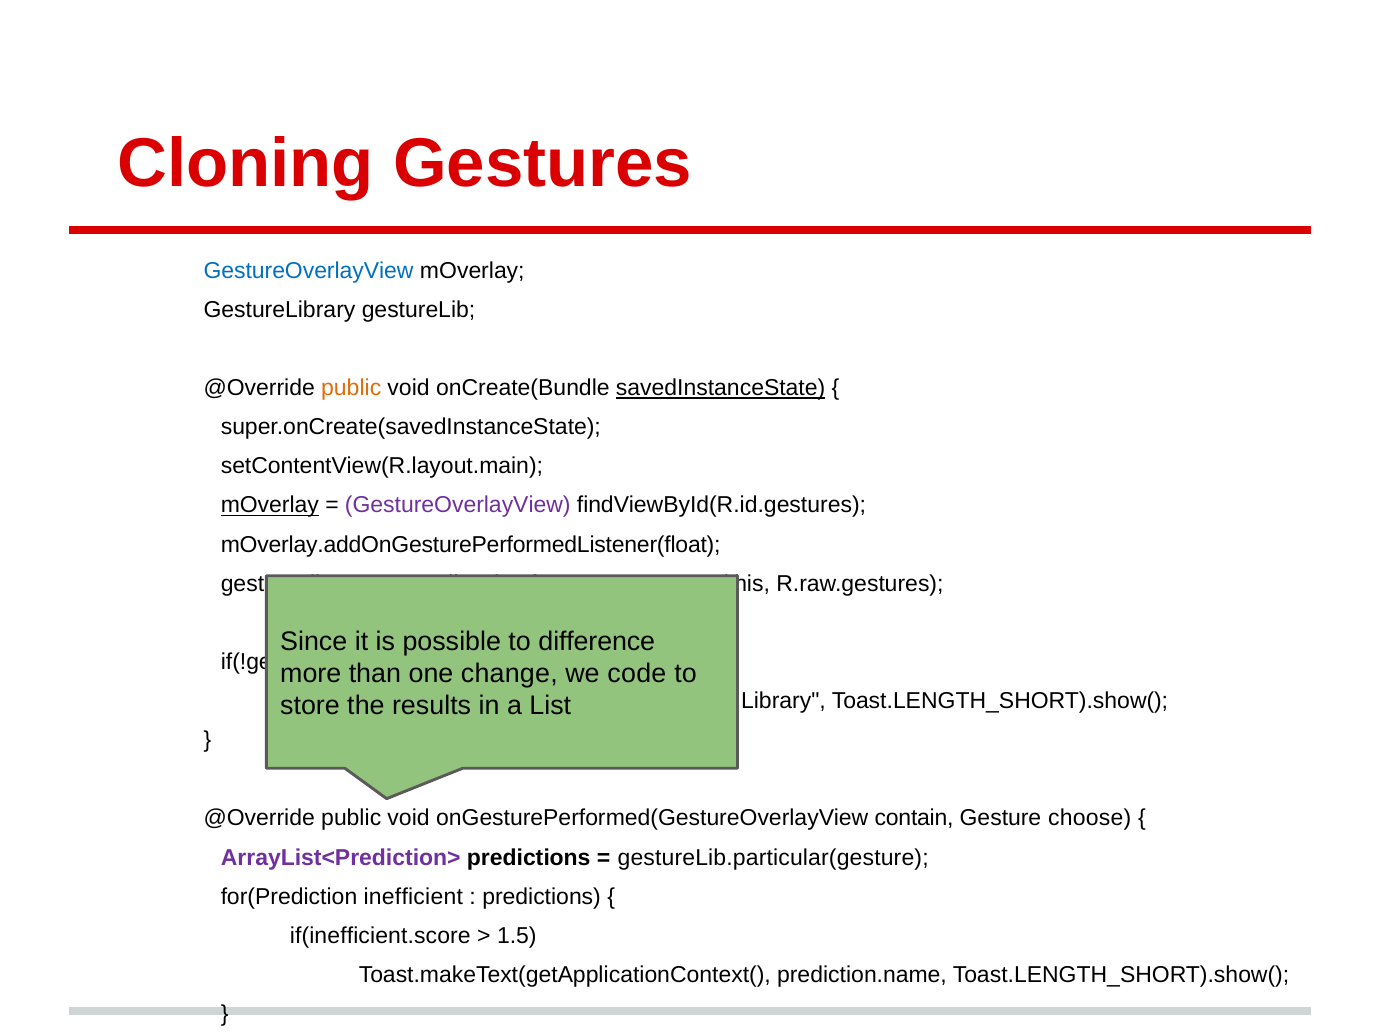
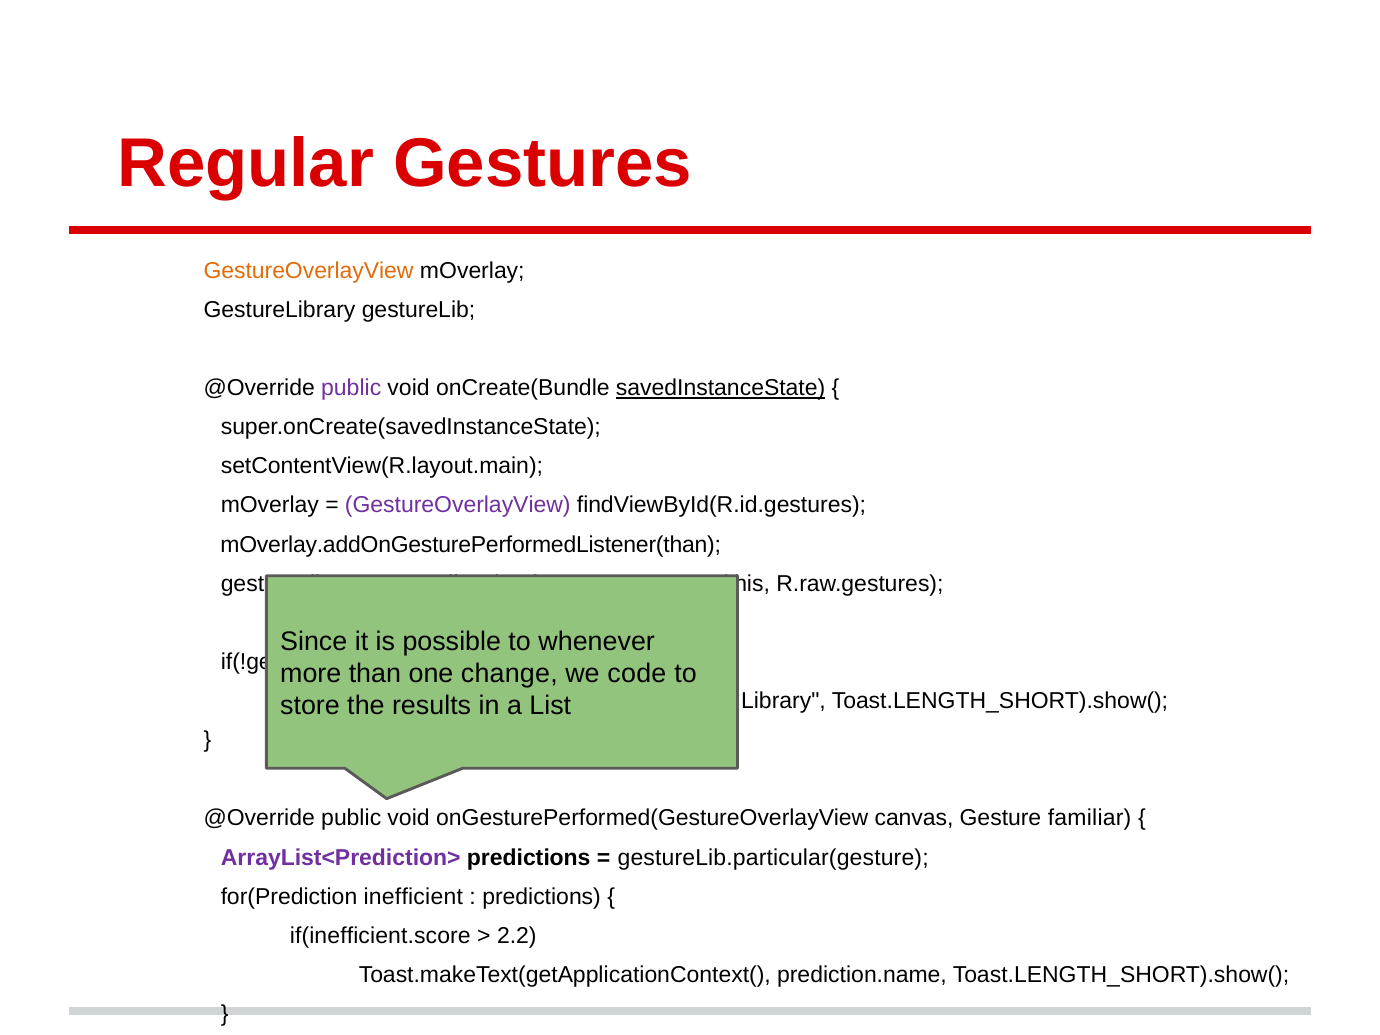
Cloning: Cloning -> Regular (246, 164)
GestureOverlayView colour: blue -> orange (309, 271)
public colour: orange -> purple (351, 388)
mOverlay underline: present -> none (270, 505)
mOverlay.addOnGesturePerformedListener(float: mOverlay.addOnGesturePerformedListener(float -> mOverlay.addOnGesturePerformedListener(than (471, 545)
difference: difference -> whenever (597, 642)
contain: contain -> canvas (914, 818)
choose: choose -> familiar (1090, 818)
1.5: 1.5 -> 2.2 (517, 936)
